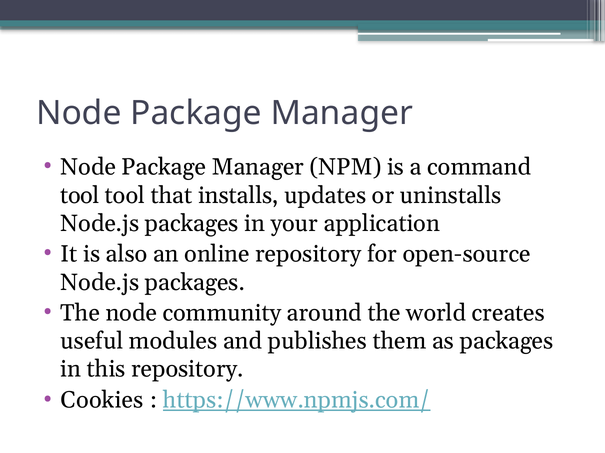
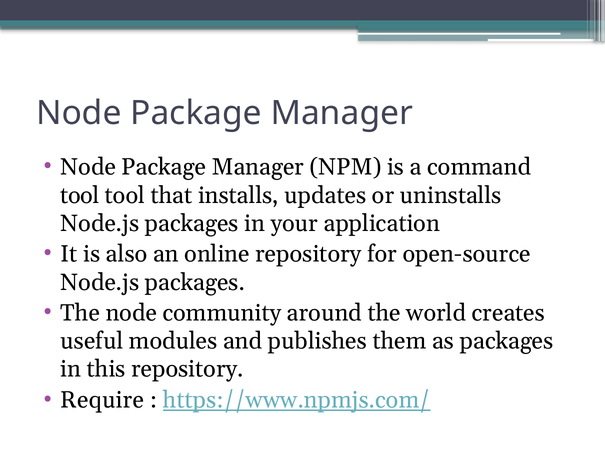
Cookies: Cookies -> Require (102, 401)
